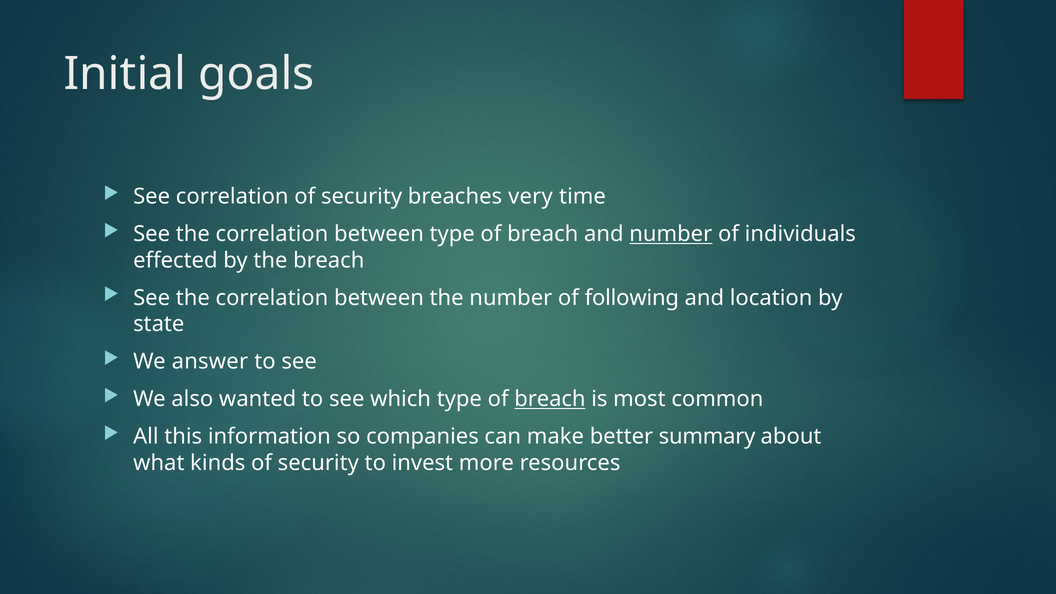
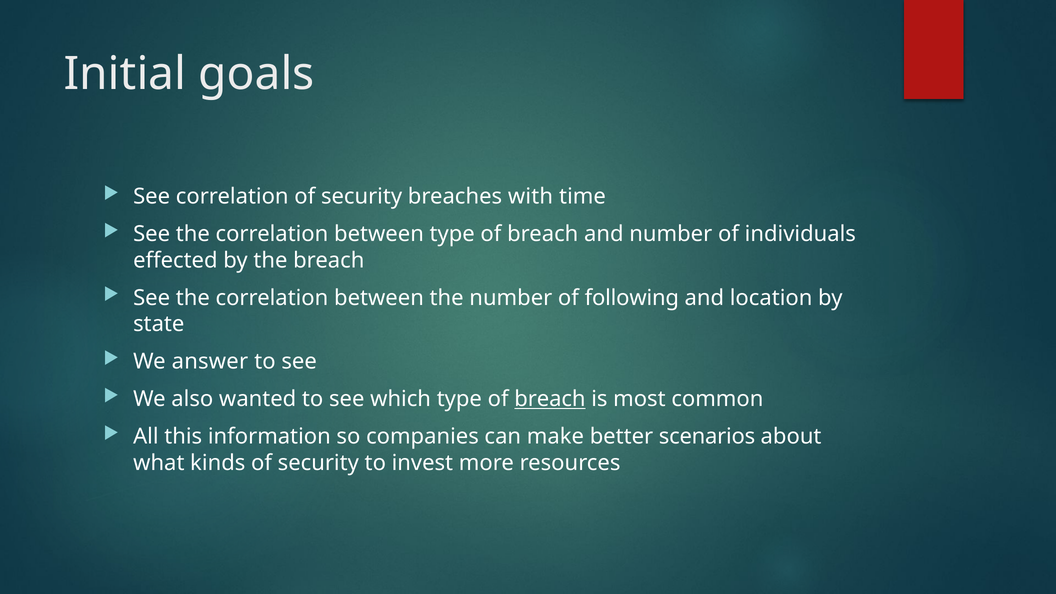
very: very -> with (530, 197)
number underline: present -> none (671, 234)
summary: summary -> scenarios (707, 436)
